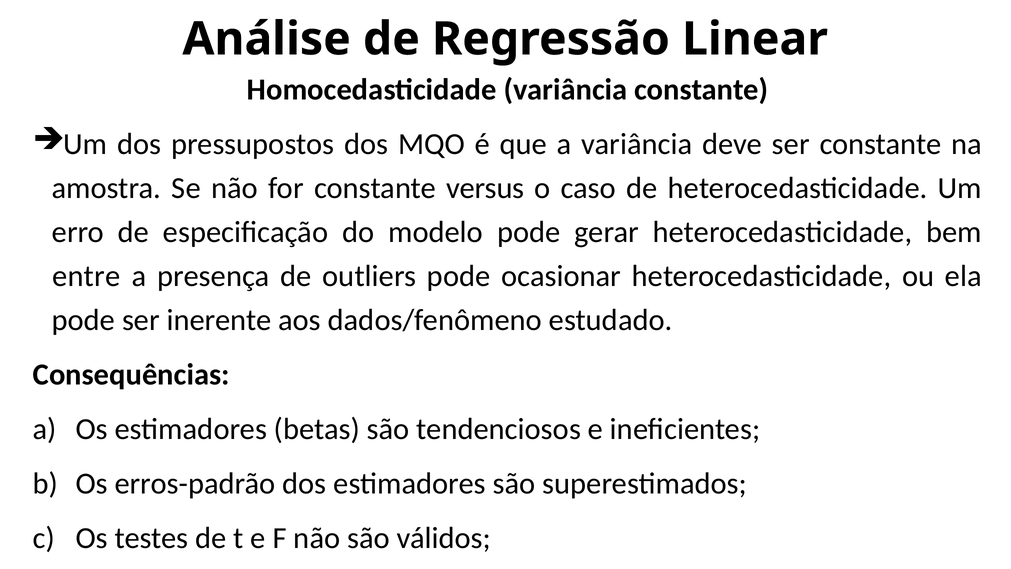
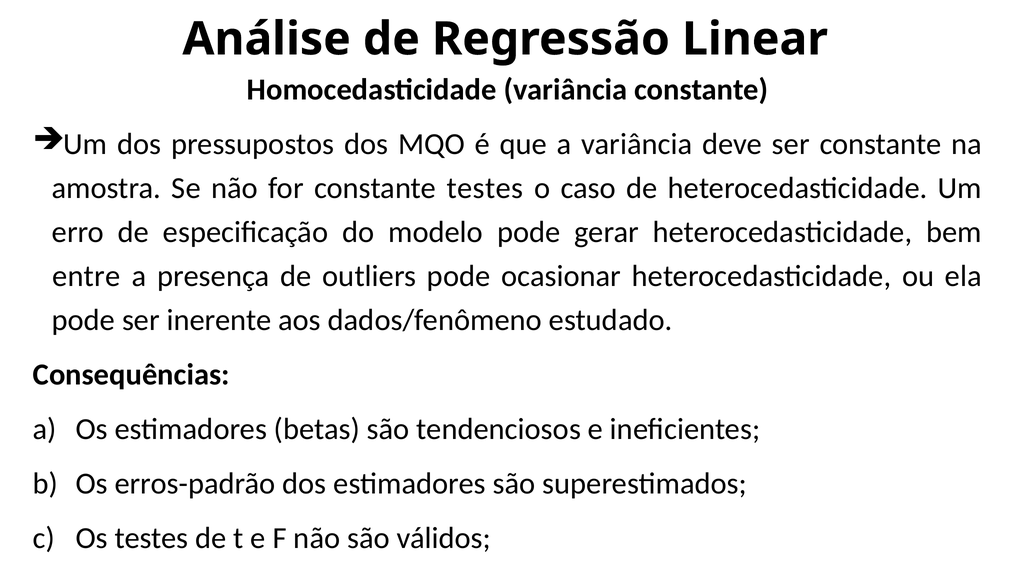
constante versus: versus -> testes (485, 188)
